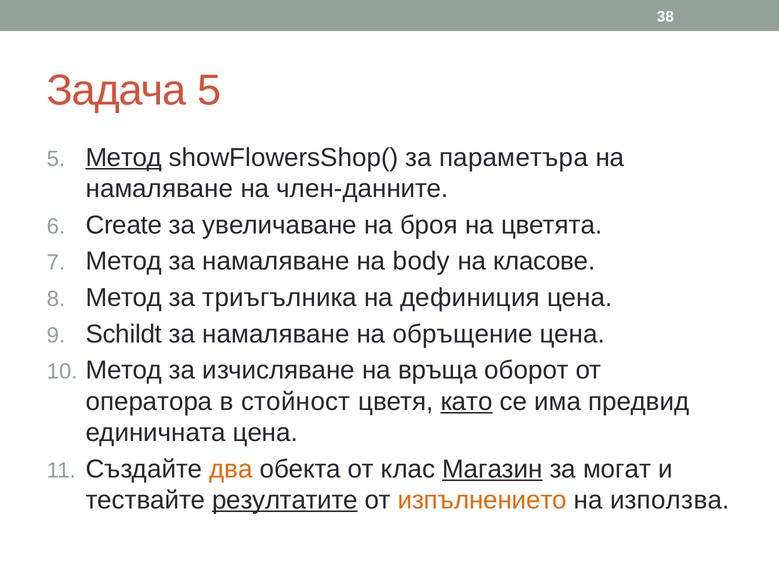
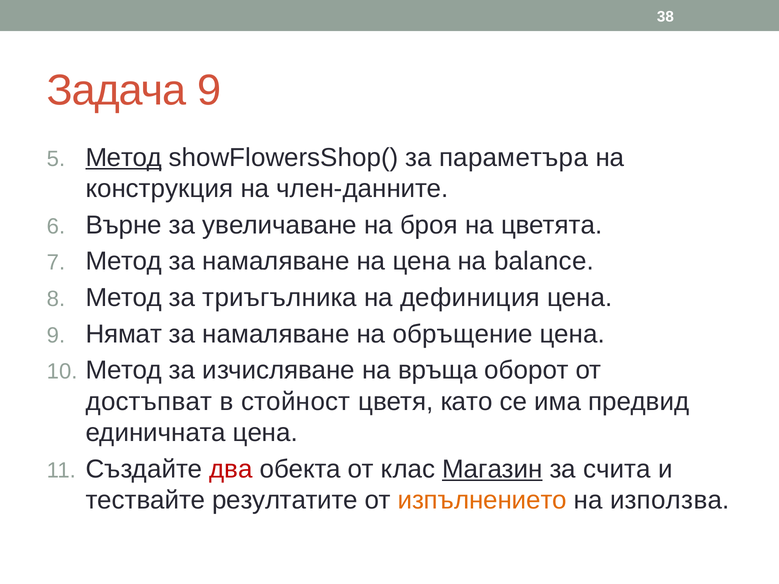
Задача 5: 5 -> 9 (209, 91)
намаляване: намаляване -> конструкция (159, 189)
Create: Create -> Върне (124, 225)
на body: body -> цена (422, 261)
класове: класове -> balance (544, 261)
Schildt: Schildt -> Нямат (124, 334)
оператора: оператора -> достъпват (149, 402)
като underline: present -> none (467, 402)
два colour: orange -> red (231, 469)
могат: могат -> счита (617, 469)
резултатите underline: present -> none (285, 500)
